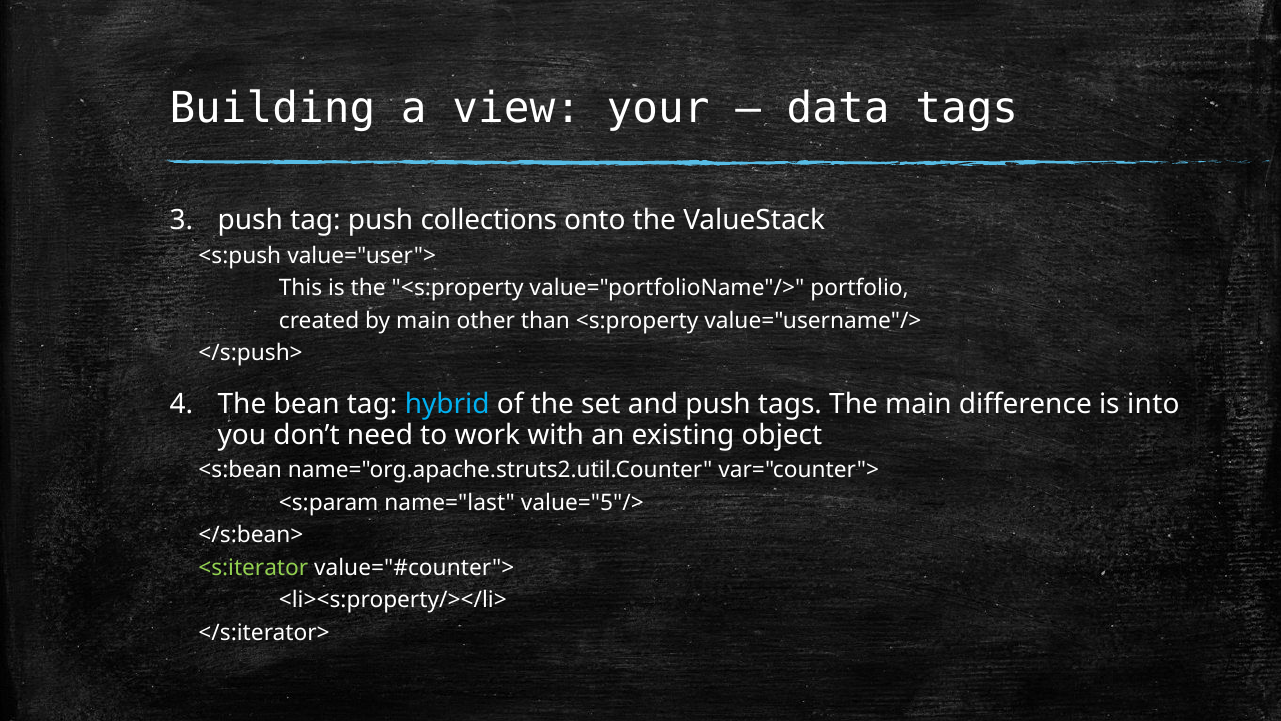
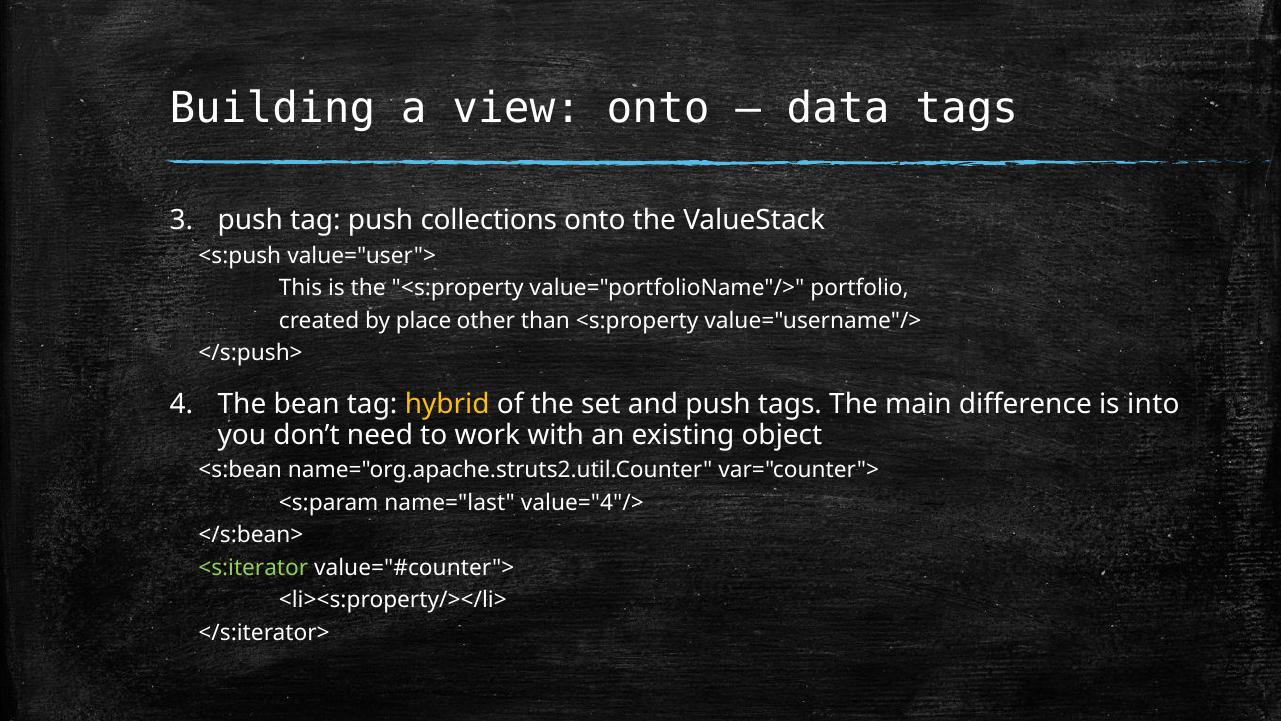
view your: your -> onto (658, 108)
by main: main -> place (424, 320)
hybrid colour: light blue -> yellow (447, 404)
value="5"/>: value="5"/> -> value="4"/> (582, 503)
